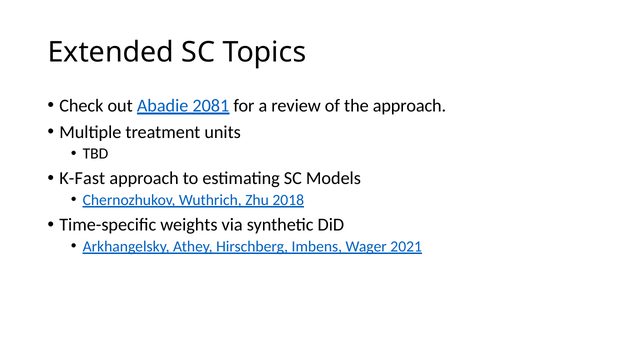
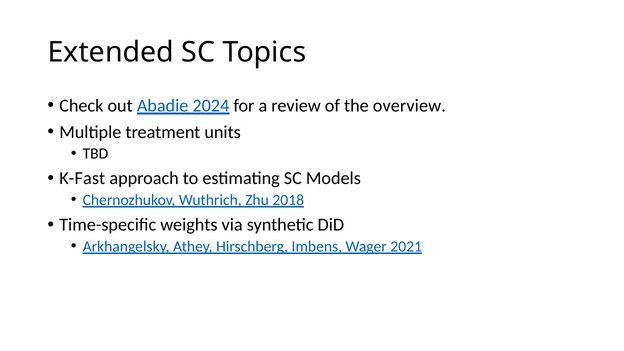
2081: 2081 -> 2024 (211, 106)
the approach: approach -> overview (409, 106)
